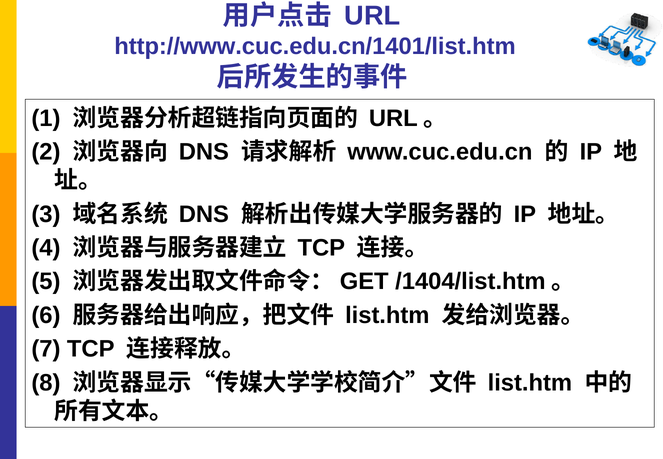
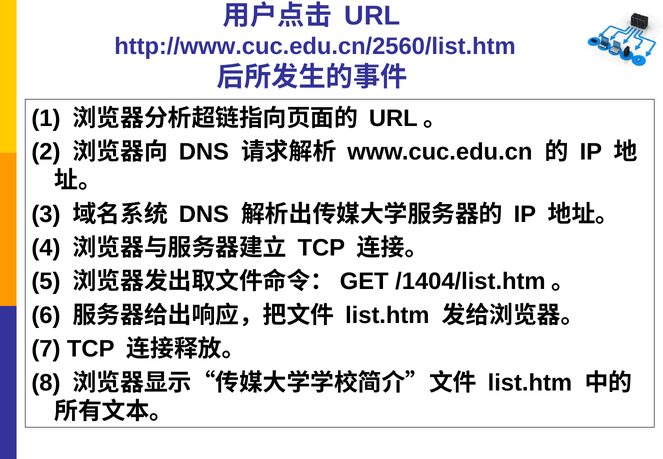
http://www.cuc.edu.cn/1401/list.htm: http://www.cuc.edu.cn/1401/list.htm -> http://www.cuc.edu.cn/2560/list.htm (315, 46)
